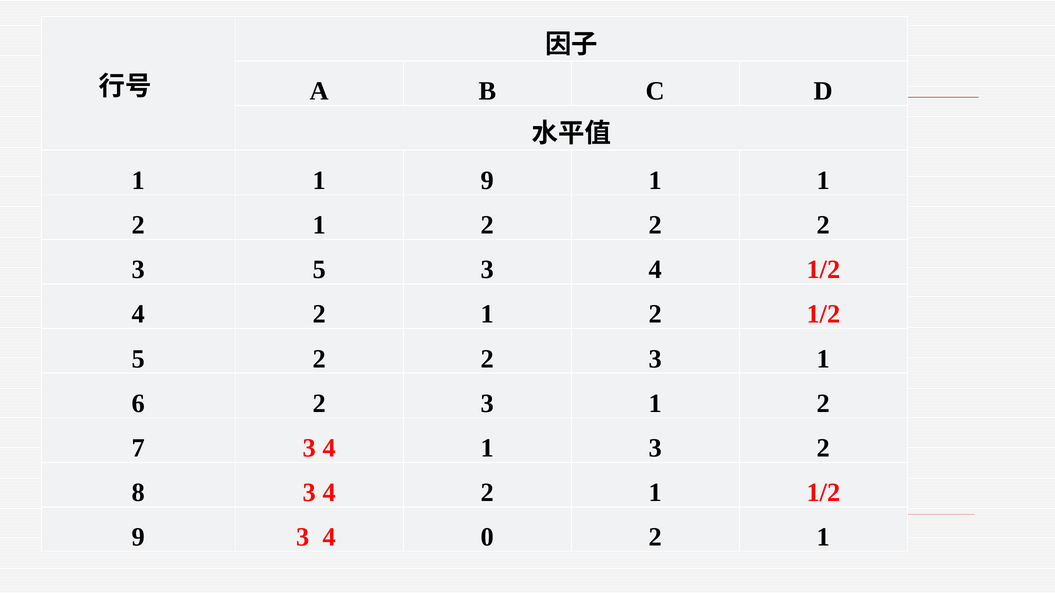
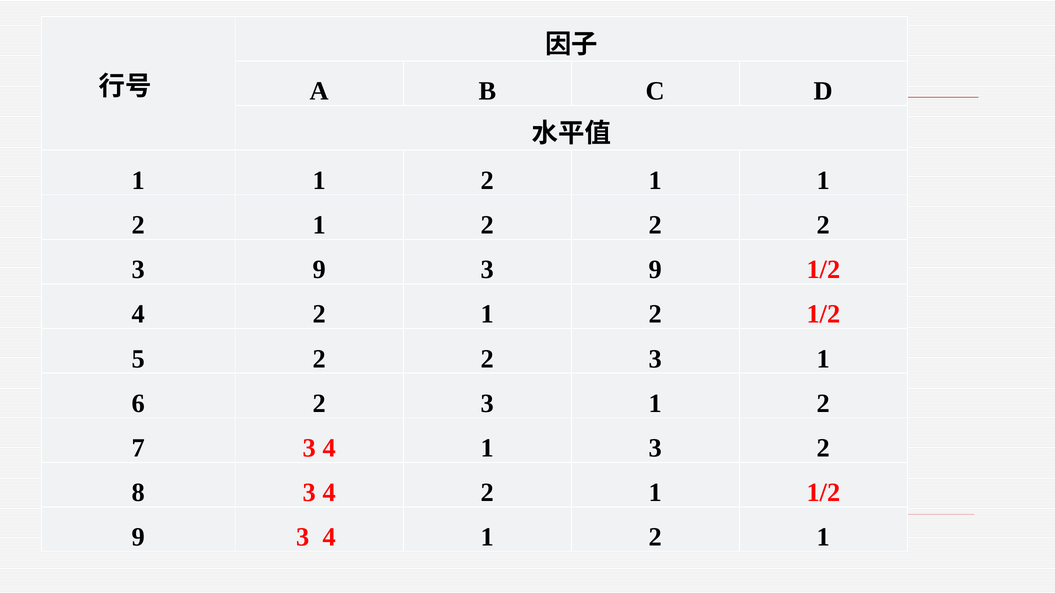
9: 9 -> 2 (487, 181)
5: 5 -> 9 (319, 270)
4: 4 -> 9 (655, 270)
4 0: 0 -> 1 (487, 538)
